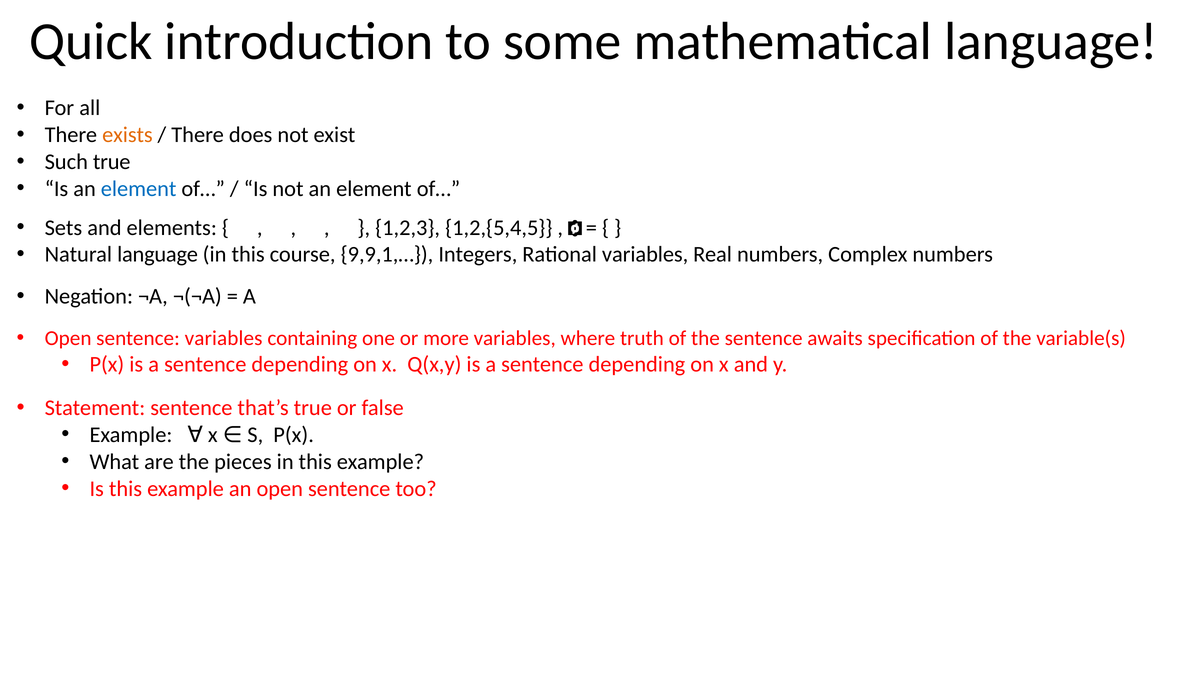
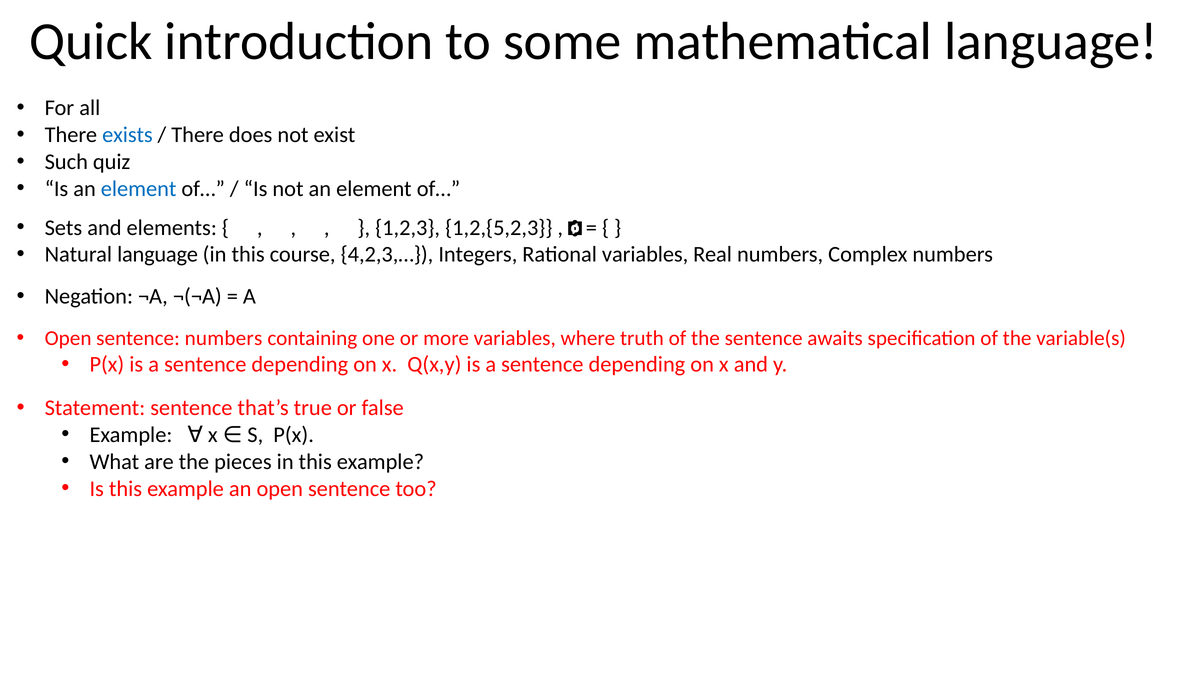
exists colour: orange -> blue (127, 135)
Such true: true -> quiz (112, 162)
1,2,{5,4,5: 1,2,{5,4,5 -> 1,2,{5,2,3 (499, 228)
9,9,1,…: 9,9,1,… -> 4,2,3,… (387, 254)
sentence variables: variables -> numbers (223, 338)
